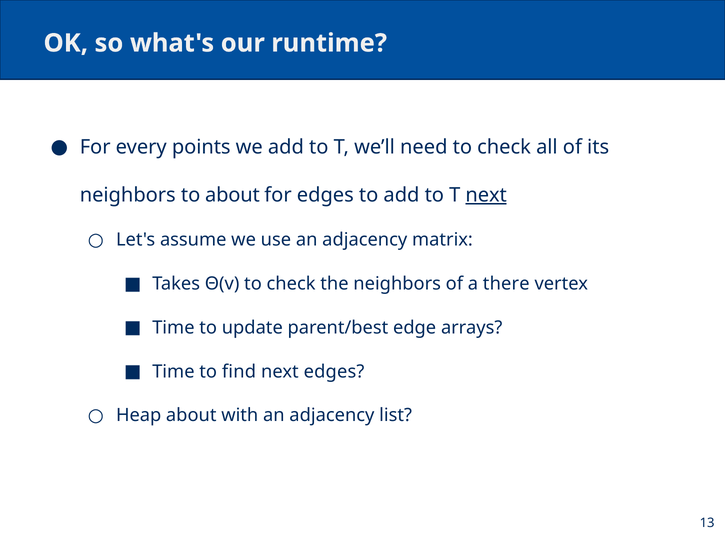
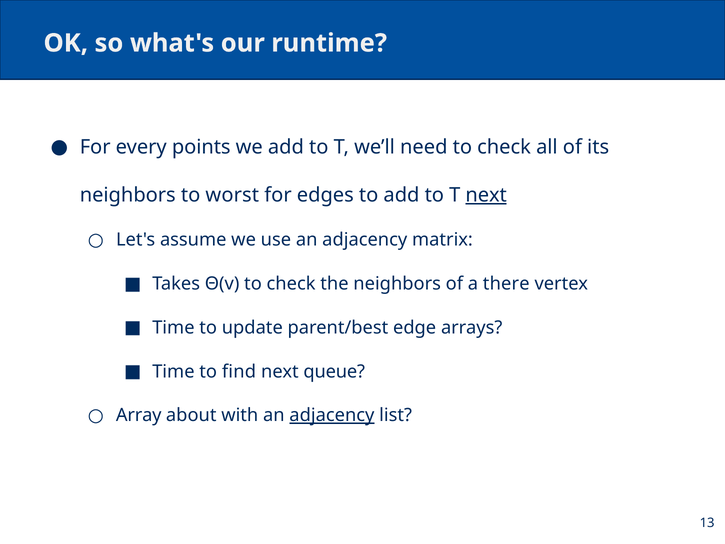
to about: about -> worst (232, 195)
next edges: edges -> queue (334, 372)
Heap: Heap -> Array (139, 415)
adjacency underline: none -> present (332, 415)
